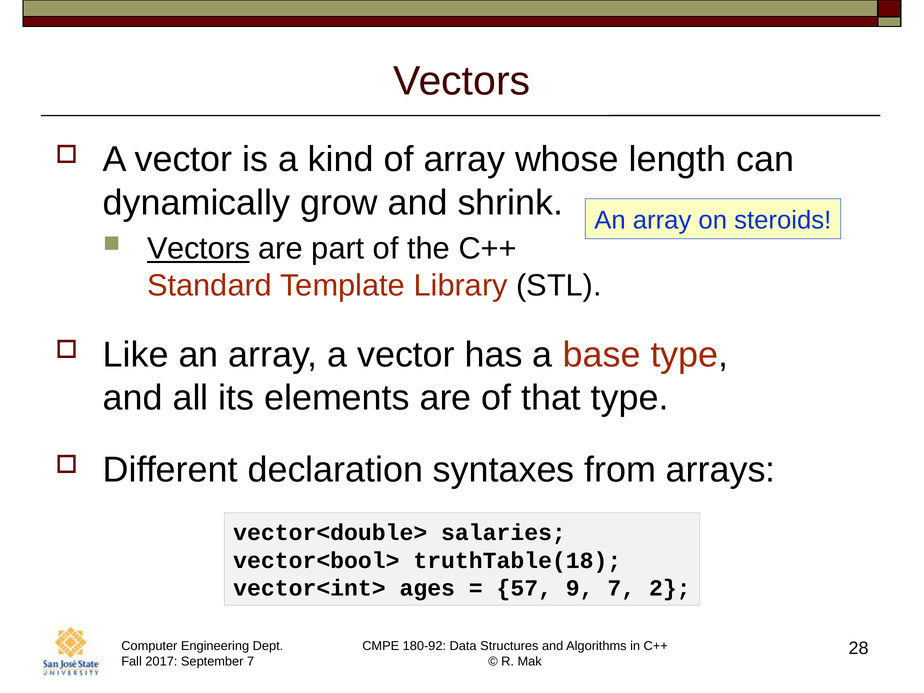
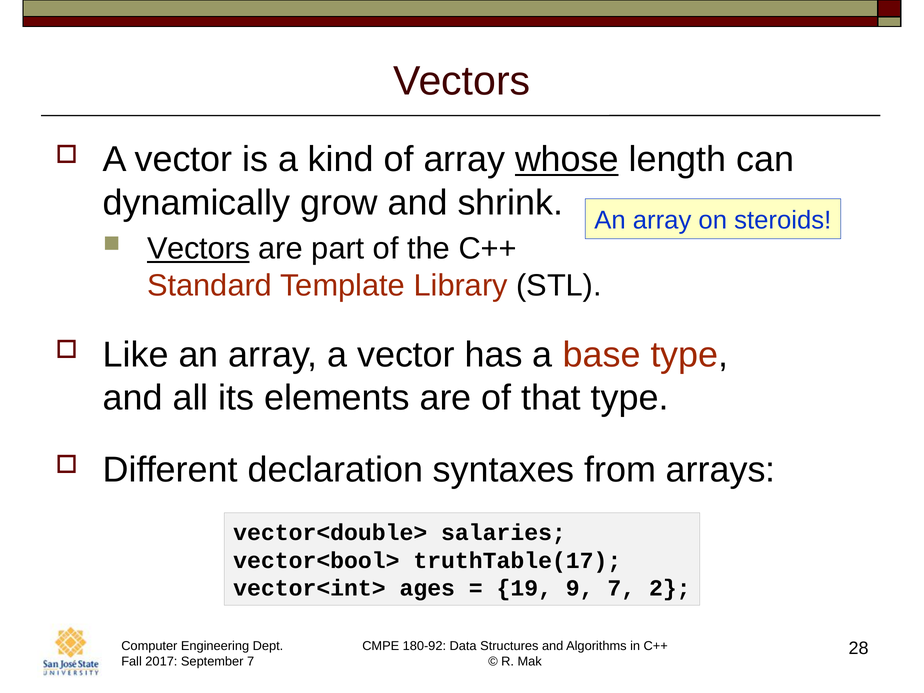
whose underline: none -> present (567, 160)
truthTable(18: truthTable(18 -> truthTable(17 (517, 561)
57: 57 -> 19 (524, 588)
